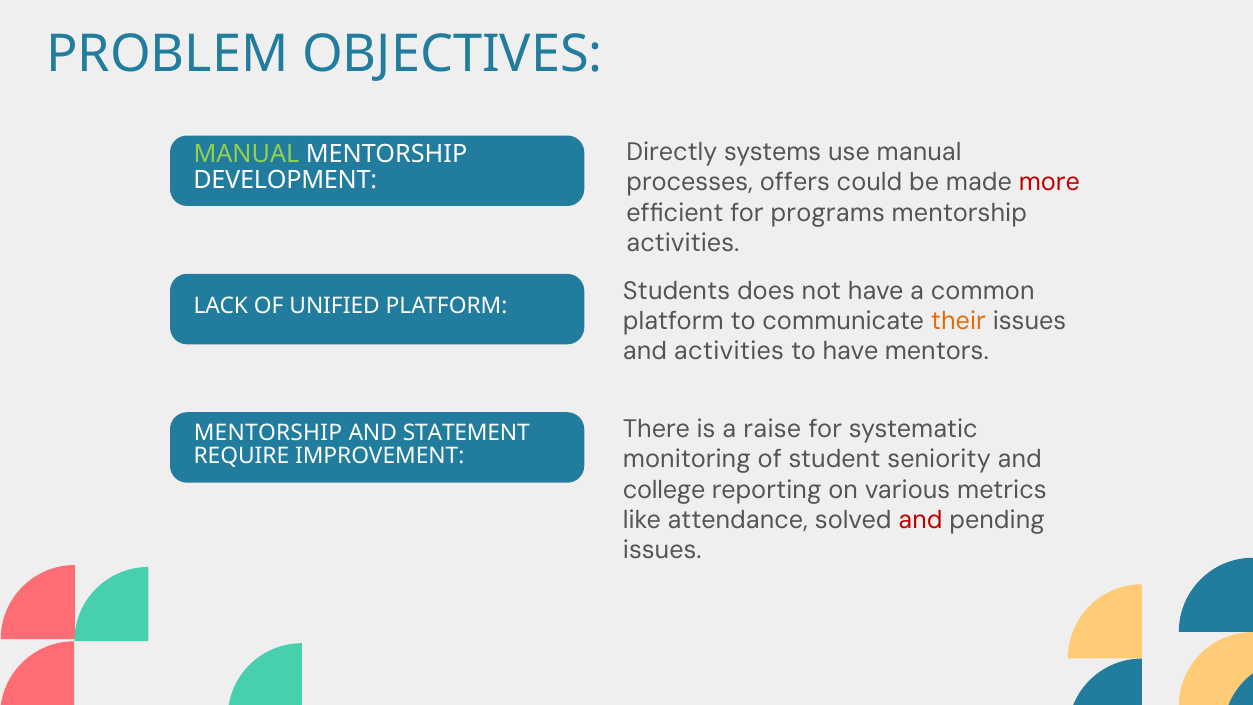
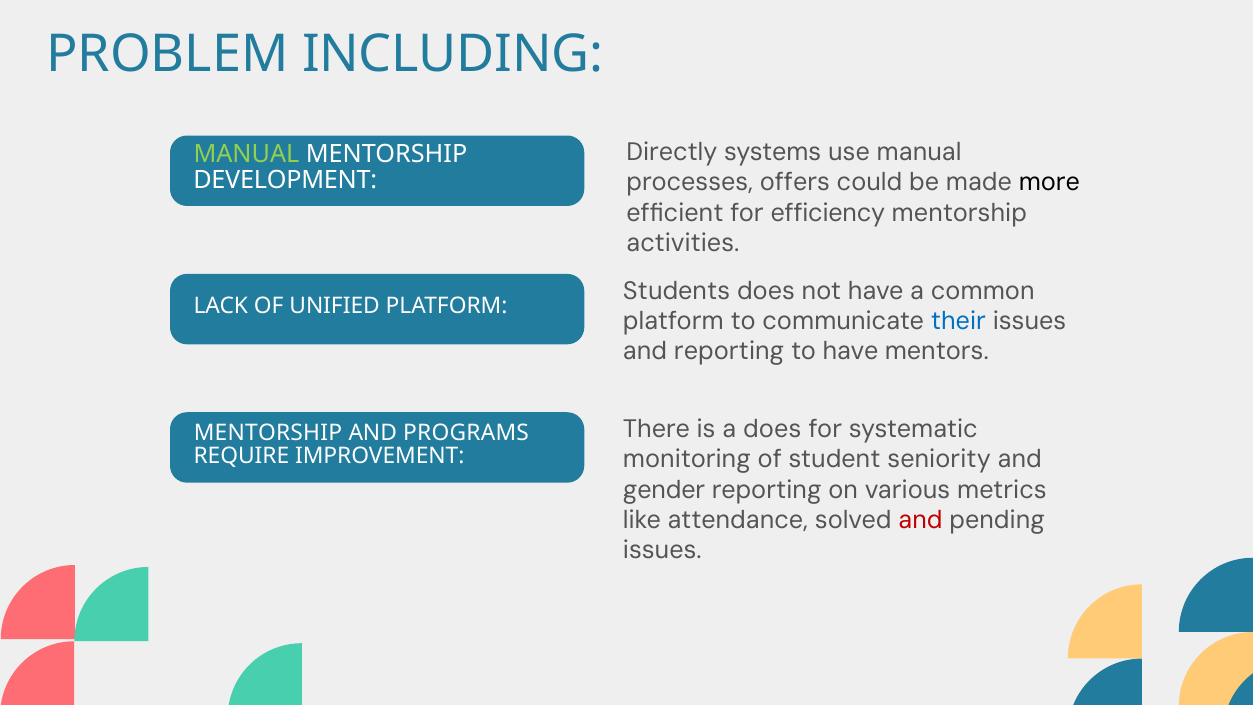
OBJECTIVES: OBJECTIVES -> INCLUDING (453, 54)
more colour: red -> black (1049, 183)
programs: programs -> efficiency (828, 213)
their colour: orange -> blue (958, 321)
and activities: activities -> reporting (729, 351)
a raise: raise -> does (772, 429)
STATEMENT: STATEMENT -> PROGRAMS (466, 433)
college: college -> gender (664, 490)
